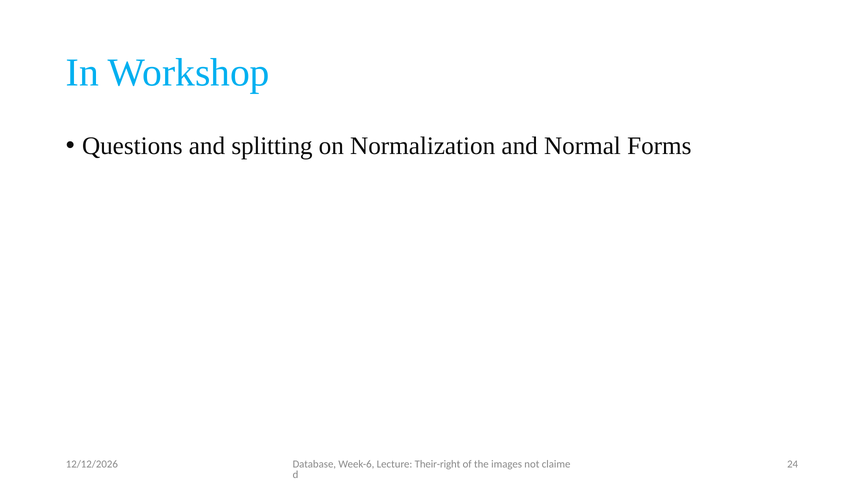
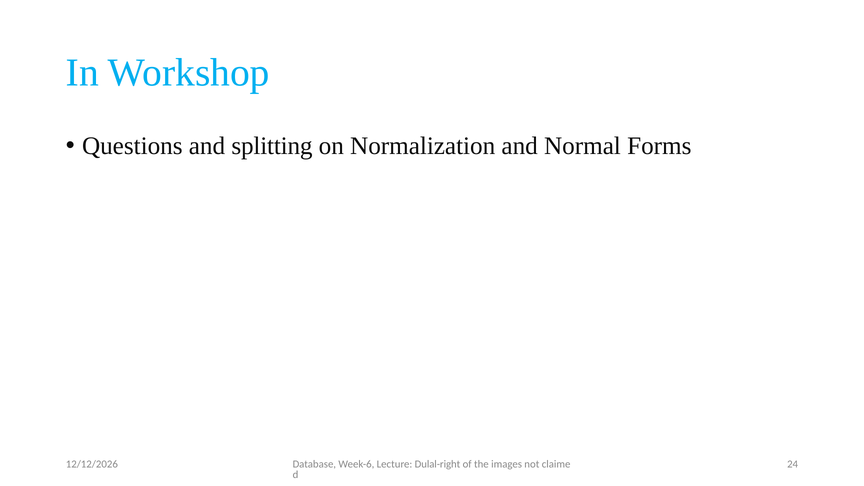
Their-right: Their-right -> Dulal-right (437, 464)
